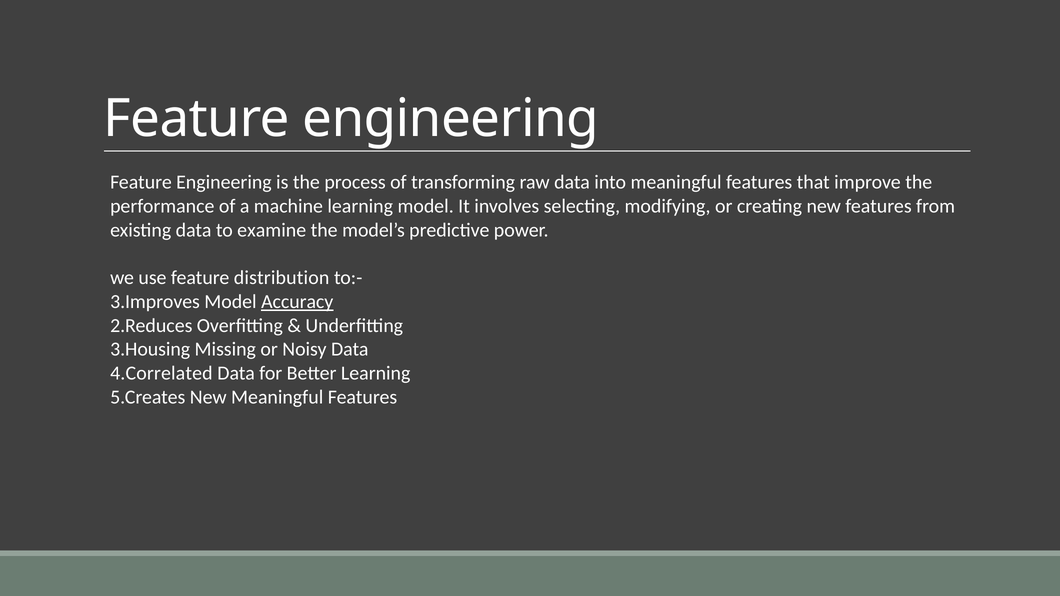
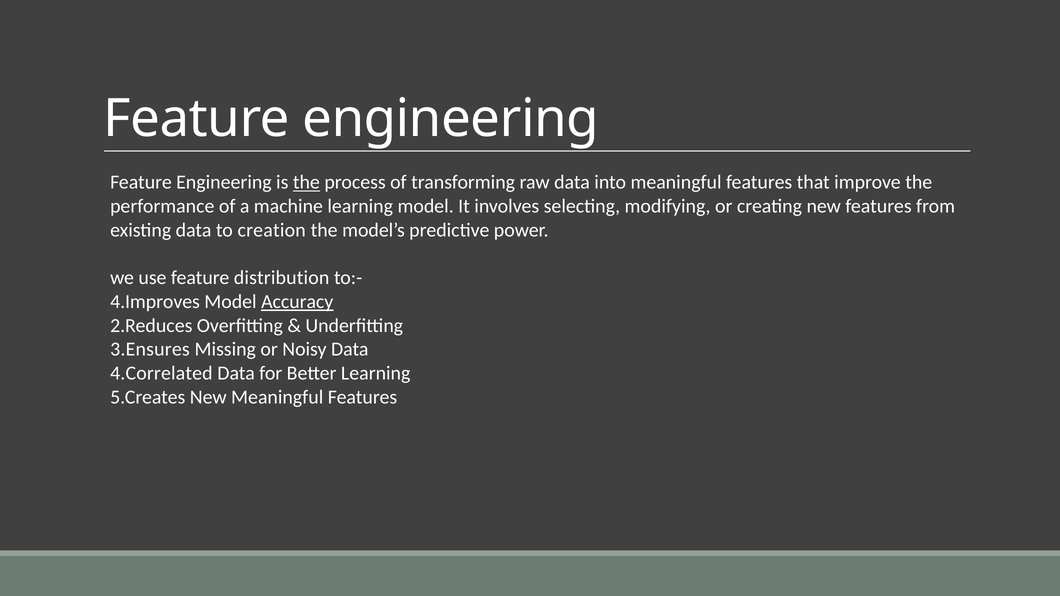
the underline: none -> present (306, 182)
examine: examine -> creation (272, 230)
3.Improves: 3.Improves -> 4.Improves (155, 302)
3.Housing: 3.Housing -> 3.Ensures (150, 349)
